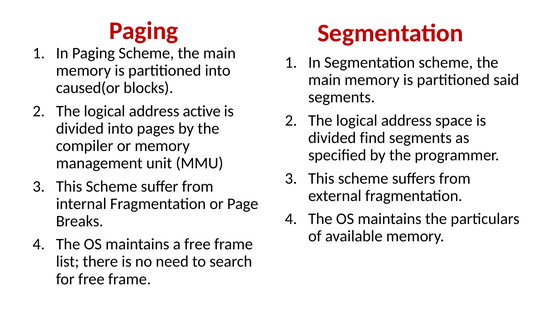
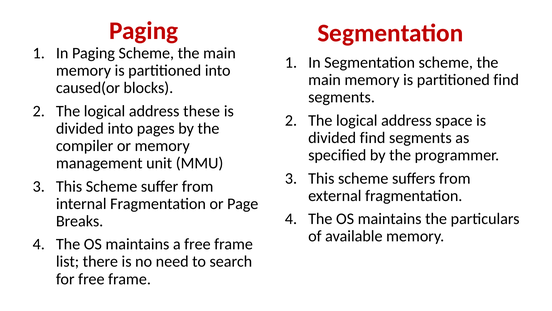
partitioned said: said -> find (506, 80)
active: active -> these (202, 111)
